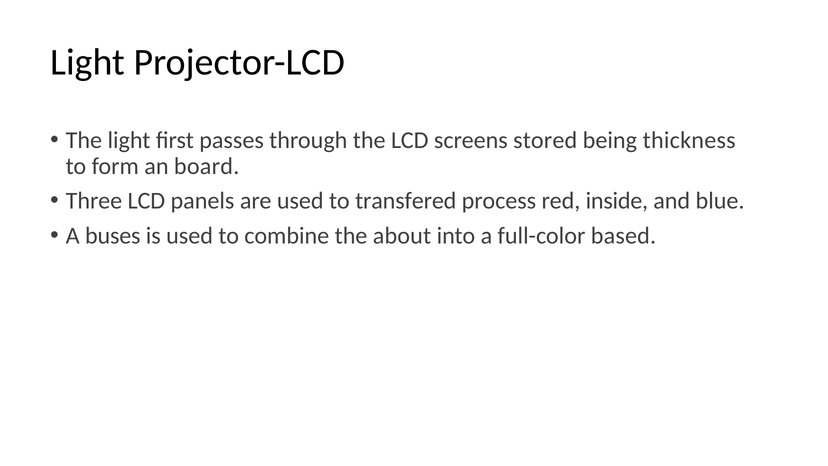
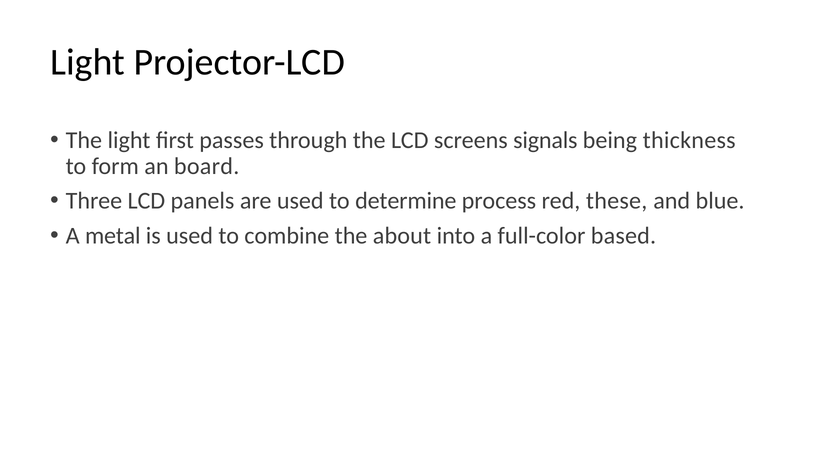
stored: stored -> signals (545, 140)
transfered: transfered -> determine (406, 201)
inside: inside -> these (617, 201)
buses: buses -> metal (113, 236)
